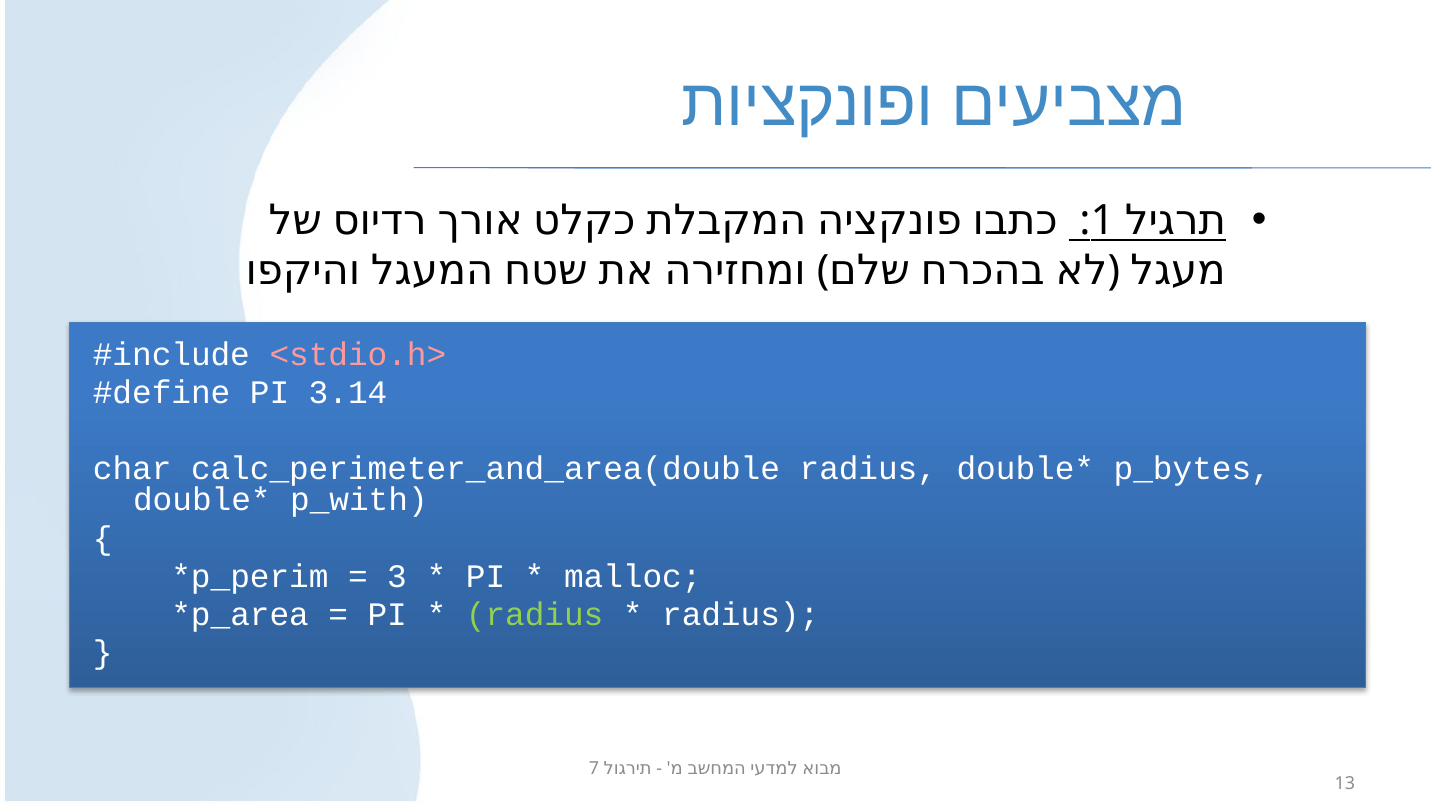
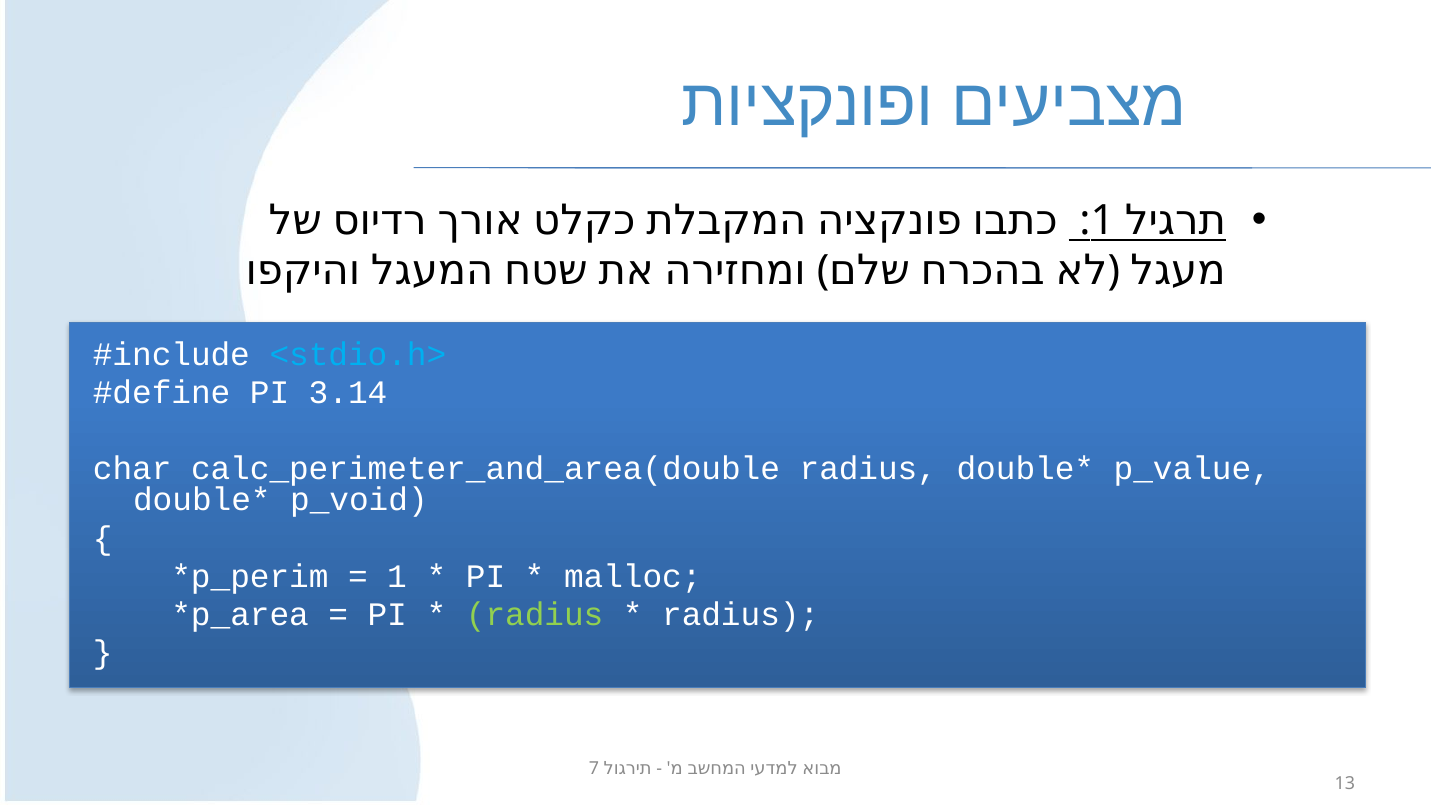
<stdio.h> colour: pink -> light blue (358, 355)
p_bytes: p_bytes -> p_value (1192, 469)
p_with: p_with -> p_void (359, 500)
3: 3 -> 1 (397, 576)
